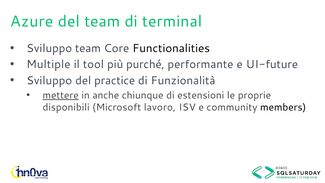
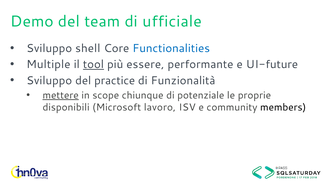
Azure: Azure -> Demo (32, 21)
terminal: terminal -> ufficiale (172, 21)
Sviluppo team: team -> shell (88, 48)
Functionalities colour: black -> blue (171, 48)
tool underline: none -> present (93, 64)
purché: purché -> essere (145, 64)
anche: anche -> scope (106, 95)
estensioni: estensioni -> potenziale (201, 95)
